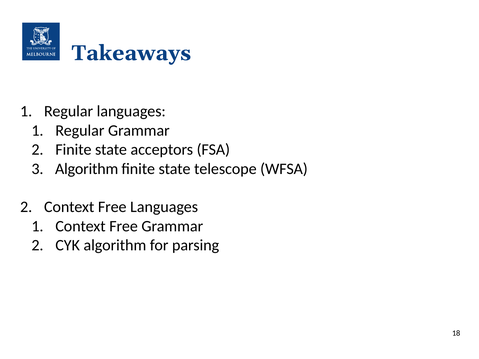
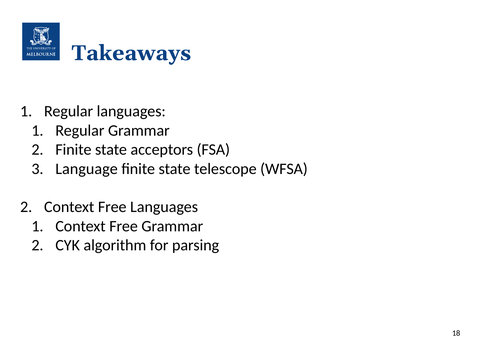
Algorithm: Algorithm -> Language (87, 169)
